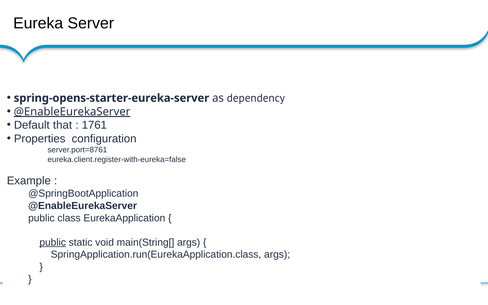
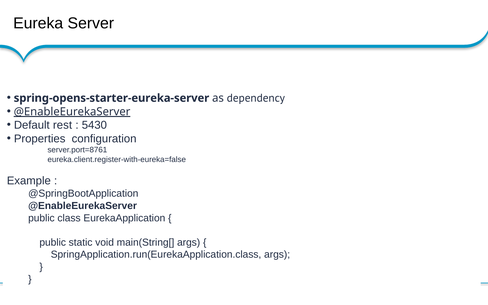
that: that -> rest (63, 125)
1761: 1761 -> 5430 (94, 125)
public underline: present -> none (53, 242)
